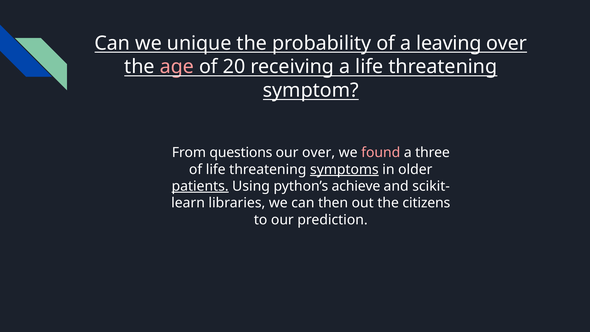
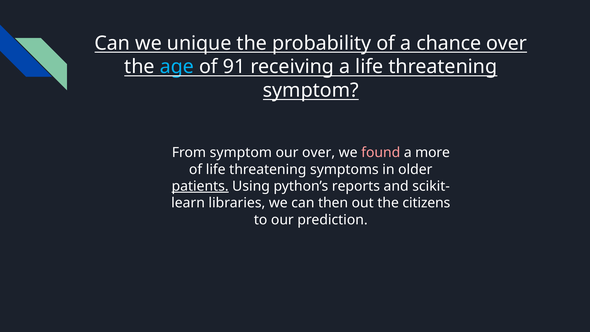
leaving: leaving -> chance (449, 43)
age colour: pink -> light blue (177, 67)
20: 20 -> 91 (234, 67)
From questions: questions -> symptom (241, 153)
three: three -> more (433, 153)
symptoms underline: present -> none (344, 169)
achieve: achieve -> reports (356, 186)
